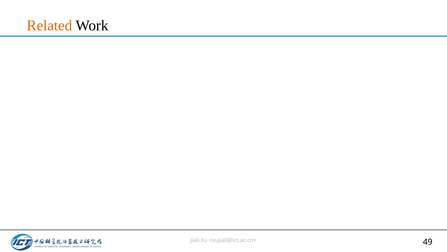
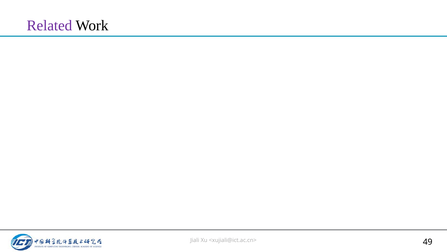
Related colour: orange -> purple (49, 25)
